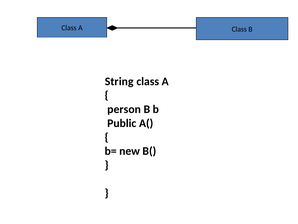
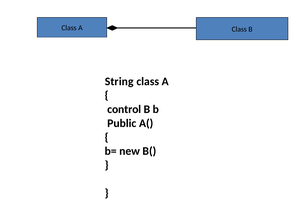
person: person -> control (124, 109)
